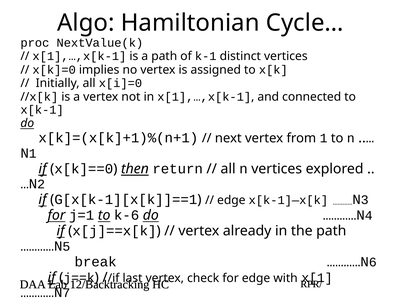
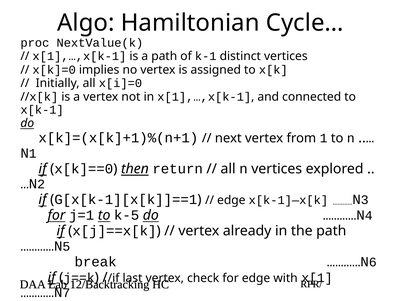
k-6: k-6 -> k-5 (127, 215)
